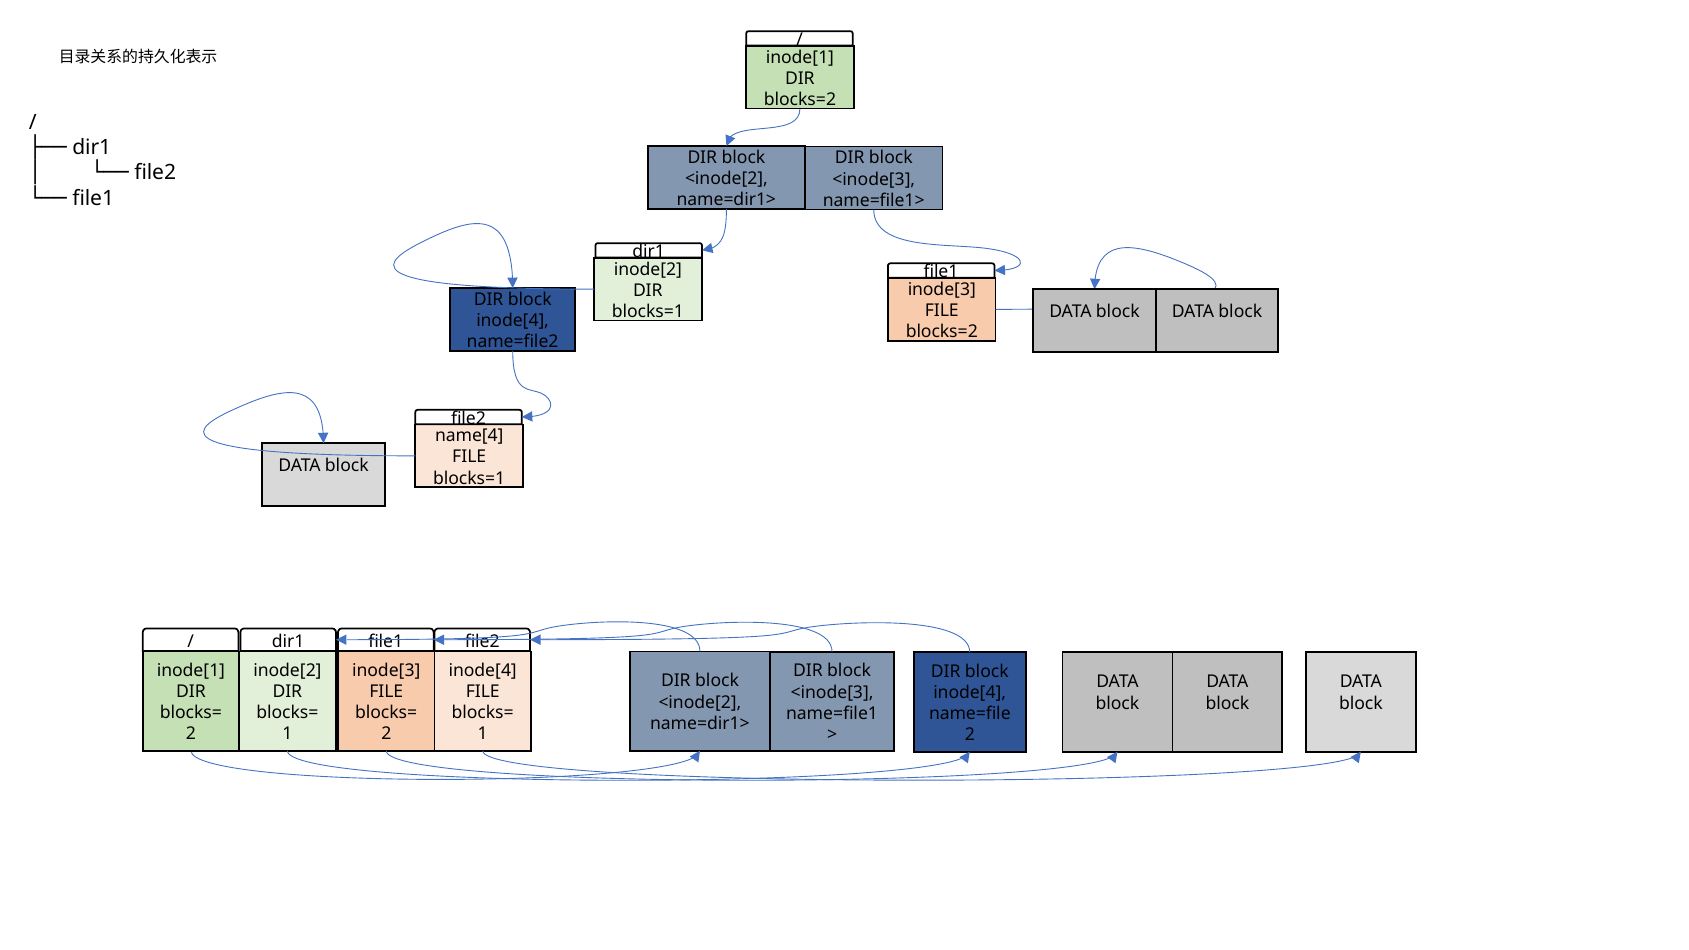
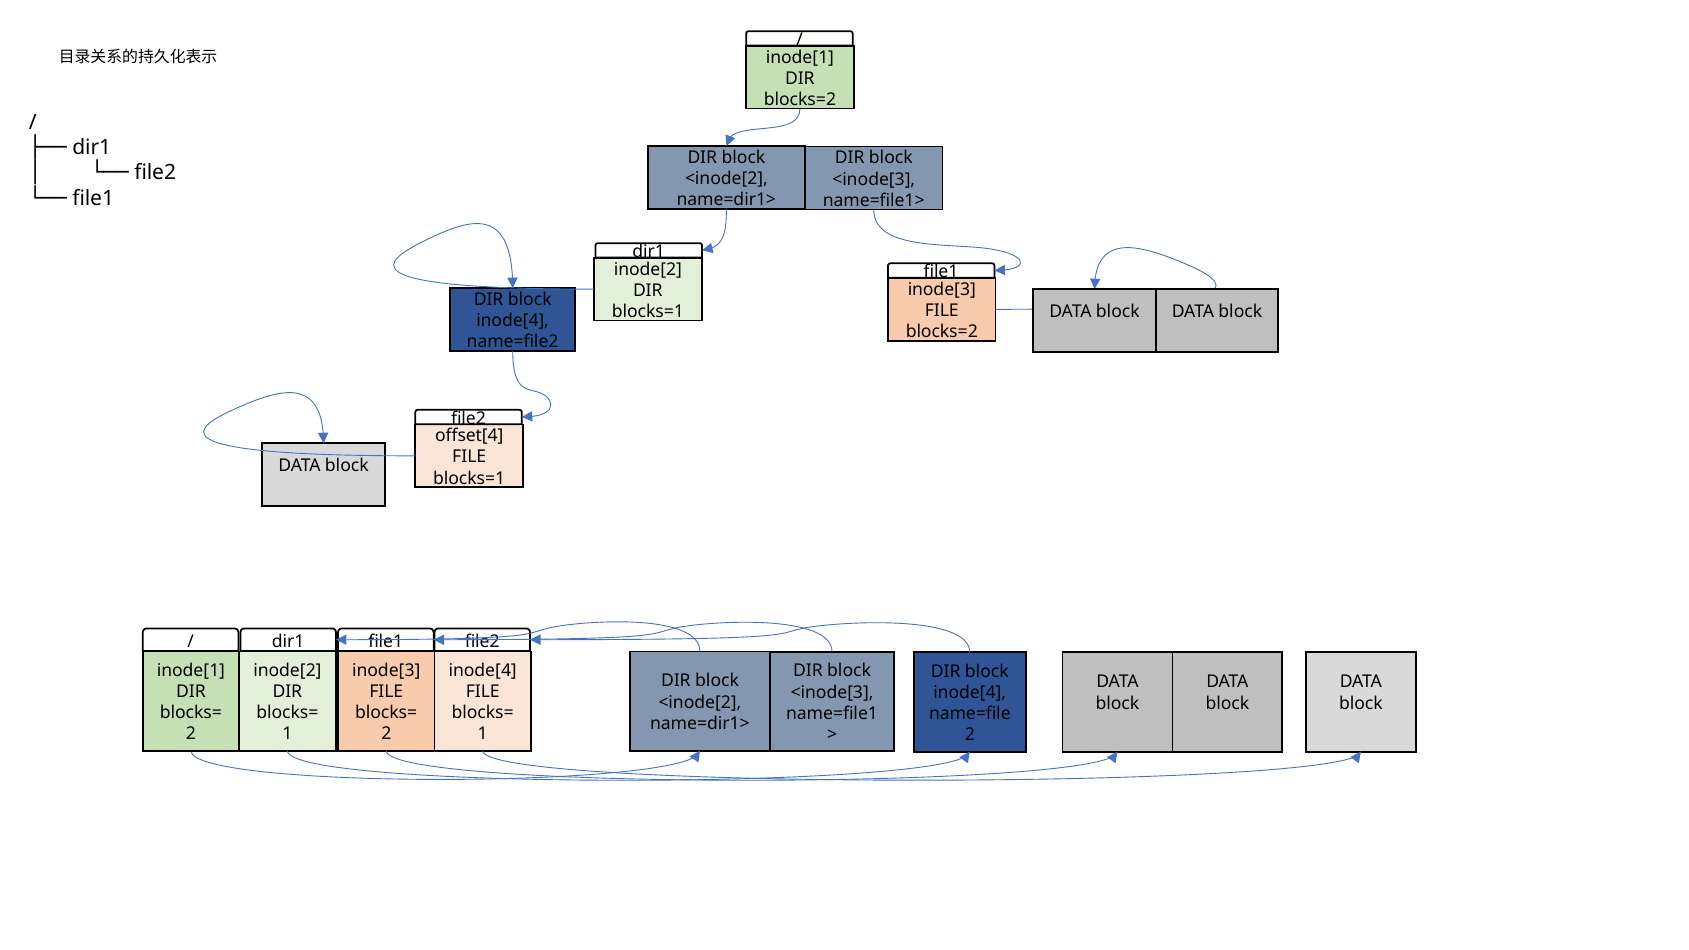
name[4: name[4 -> offset[4 (469, 436)
